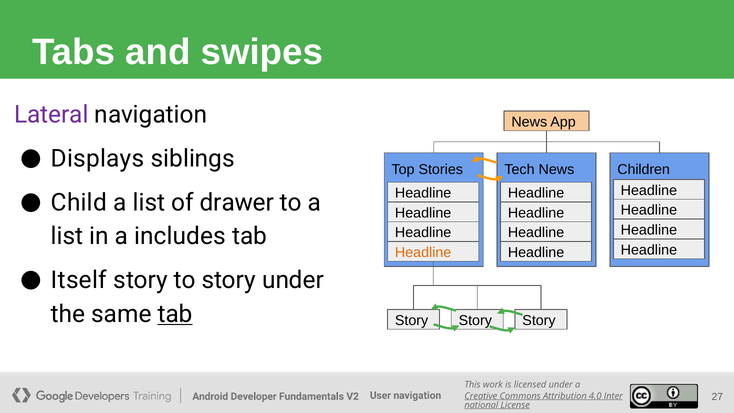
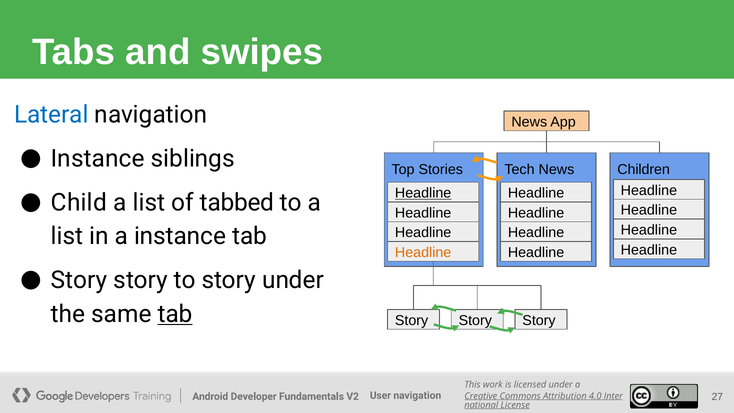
Lateral colour: purple -> blue (51, 115)
Displays: Displays -> Instance (98, 158)
Headline underline: none -> present (423, 193)
drawer: drawer -> tabbed (237, 202)
a includes: includes -> instance (180, 236)
Itself: Itself -> Story (79, 280)
